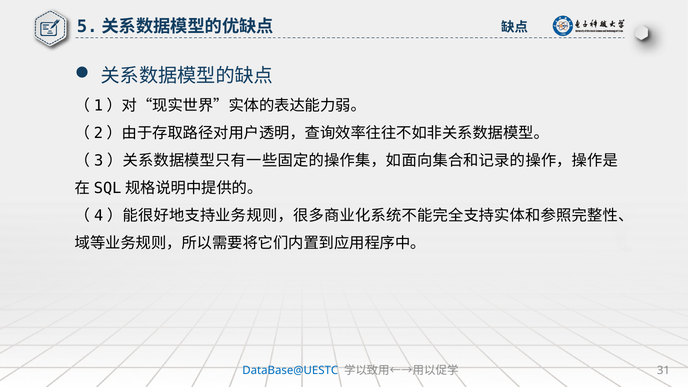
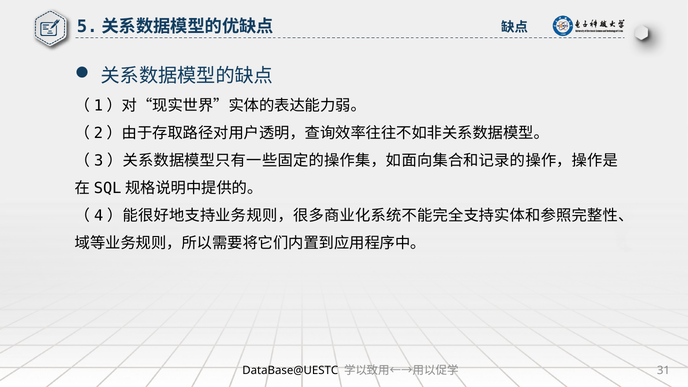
DataBase@UESTC colour: blue -> black (290, 371)
